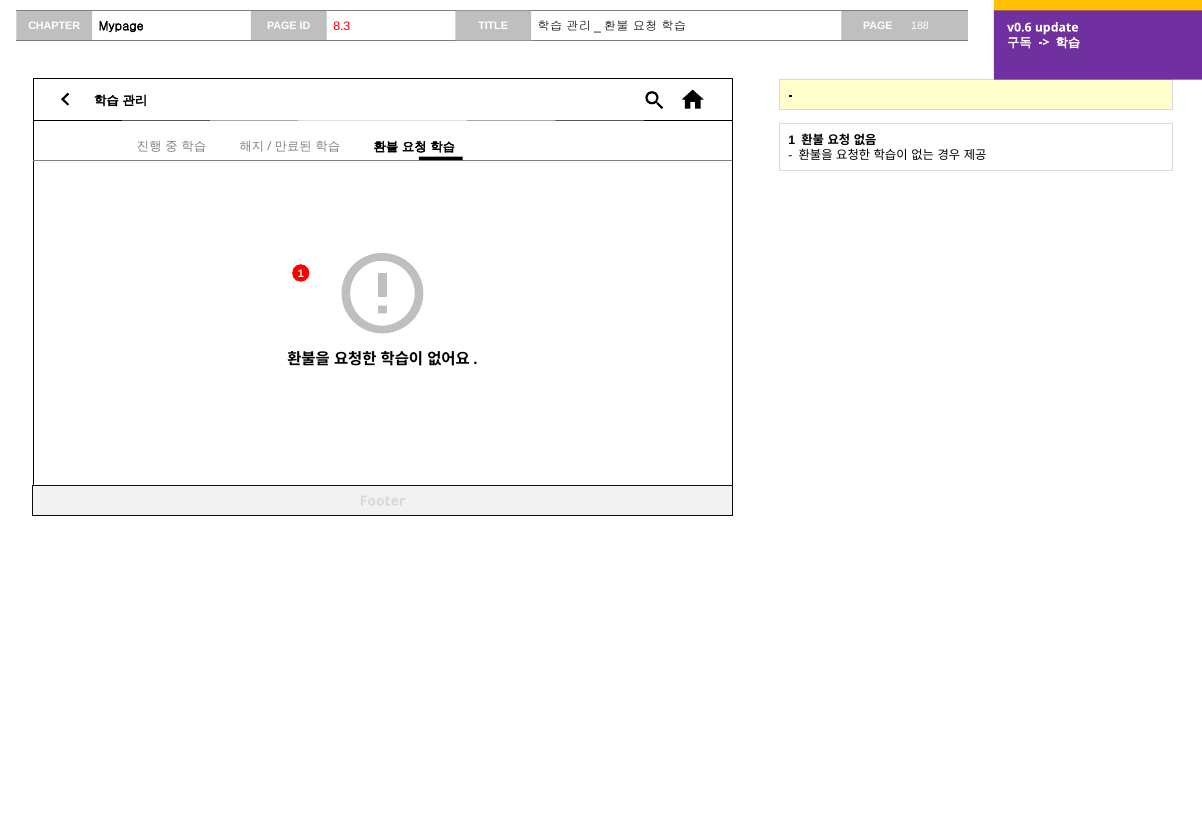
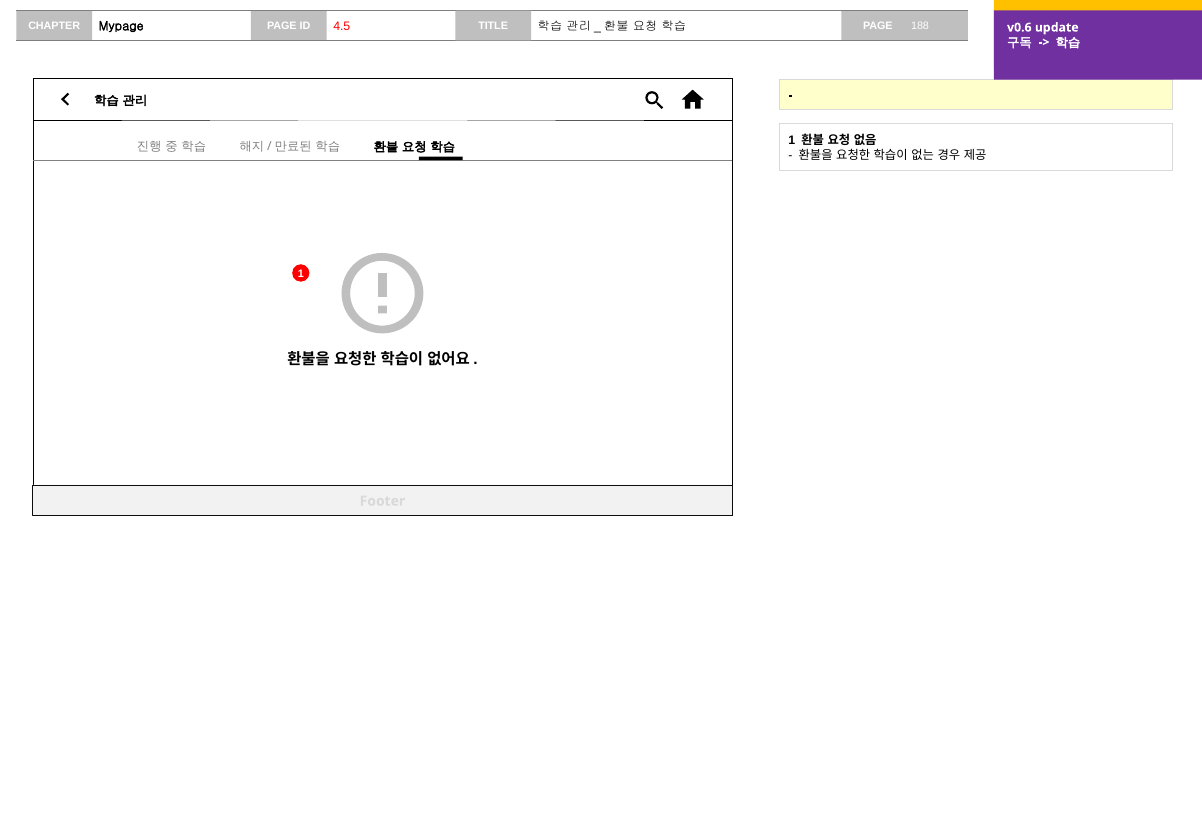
8.3: 8.3 -> 4.5 (342, 26)
